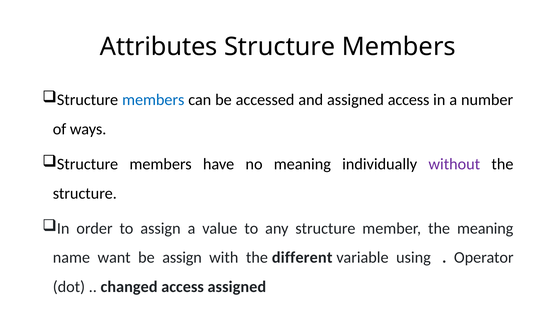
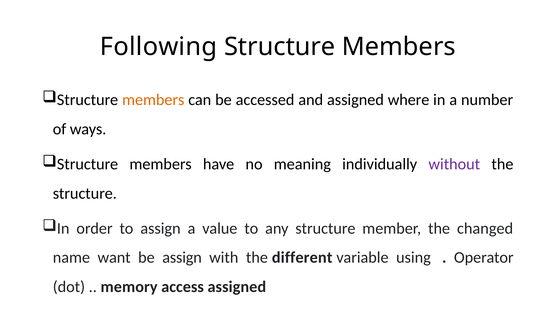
Attributes: Attributes -> Following (159, 47)
members colour: blue -> orange (153, 100)
assigned access: access -> where (409, 100)
the meaning: meaning -> changed (485, 228)
changed: changed -> memory (129, 287)
